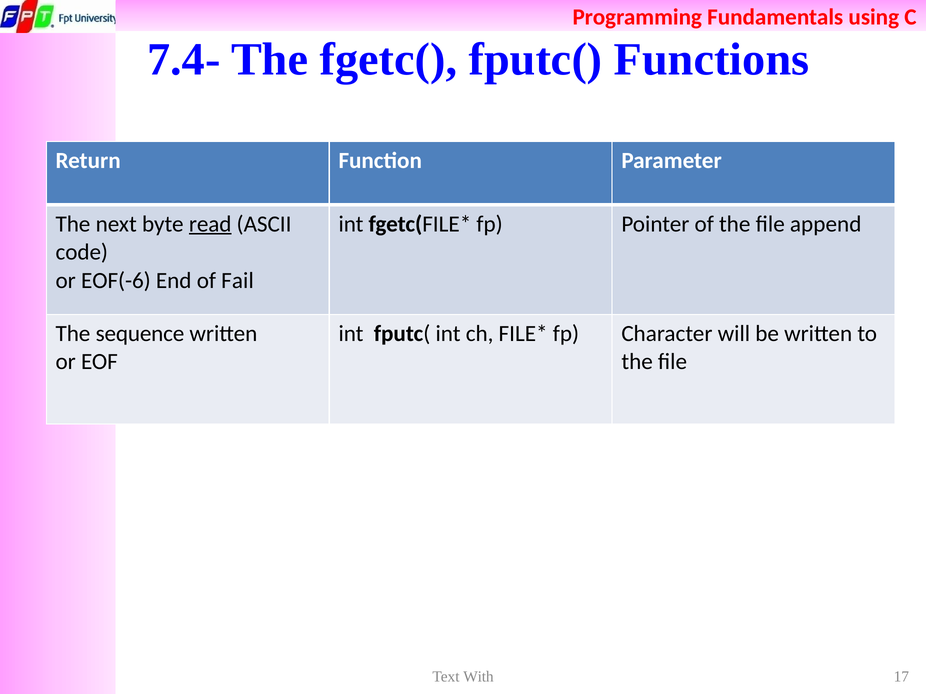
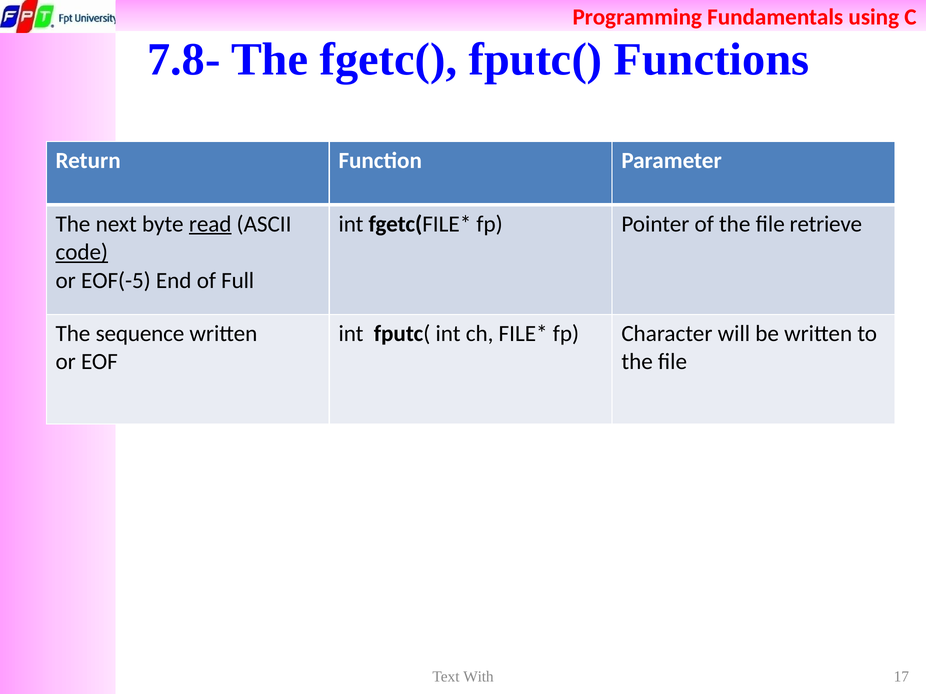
7.4-: 7.4- -> 7.8- (184, 60)
append: append -> retrieve (826, 224)
code underline: none -> present (82, 252)
EOF(-6: EOF(-6 -> EOF(-5 (116, 281)
Fail: Fail -> Full (238, 281)
